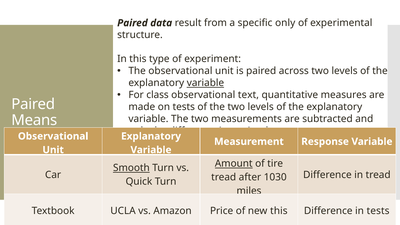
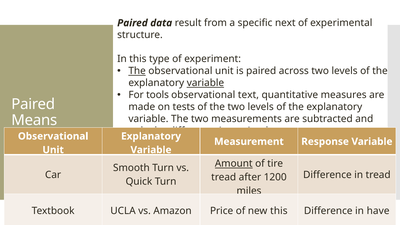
specific only: only -> next (285, 23)
The underline: none -> present (137, 71)
class: class -> tools (158, 95)
Smooth underline: present -> none (131, 168)
1030: 1030 -> 1200 (275, 177)
in tests: tests -> have (378, 211)
